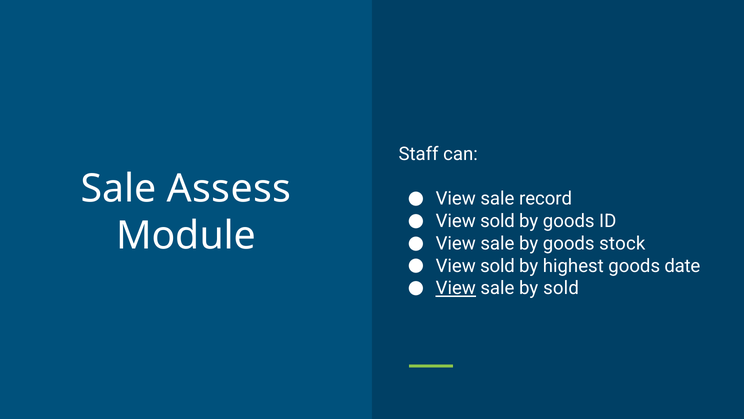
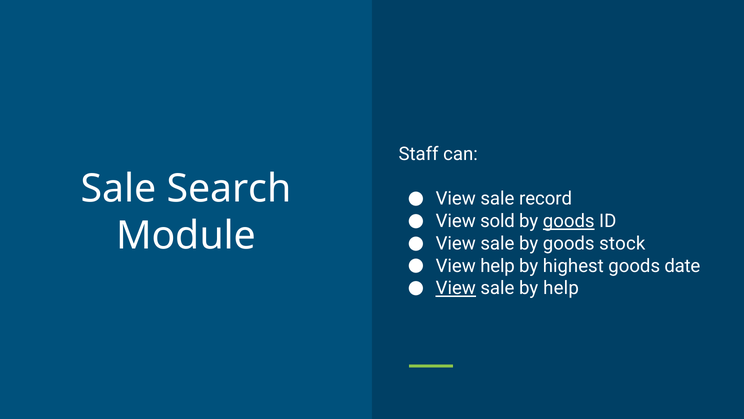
Assess: Assess -> Search (229, 188)
goods underline: none -> present (569, 221)
sold: sold -> help (498, 266)
by sold: sold -> help (561, 288)
